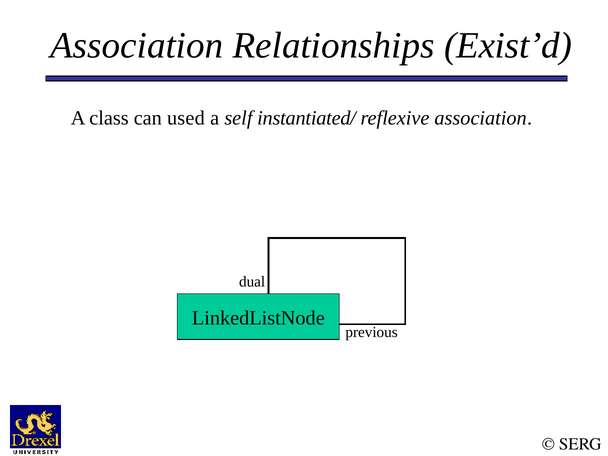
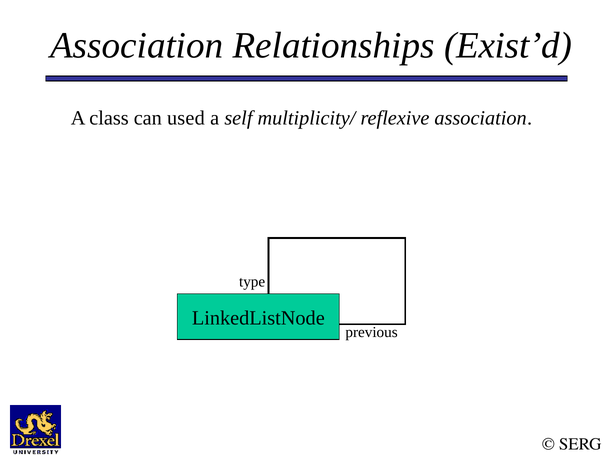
instantiated/: instantiated/ -> multiplicity/ (306, 118)
dual: dual -> type (252, 282)
